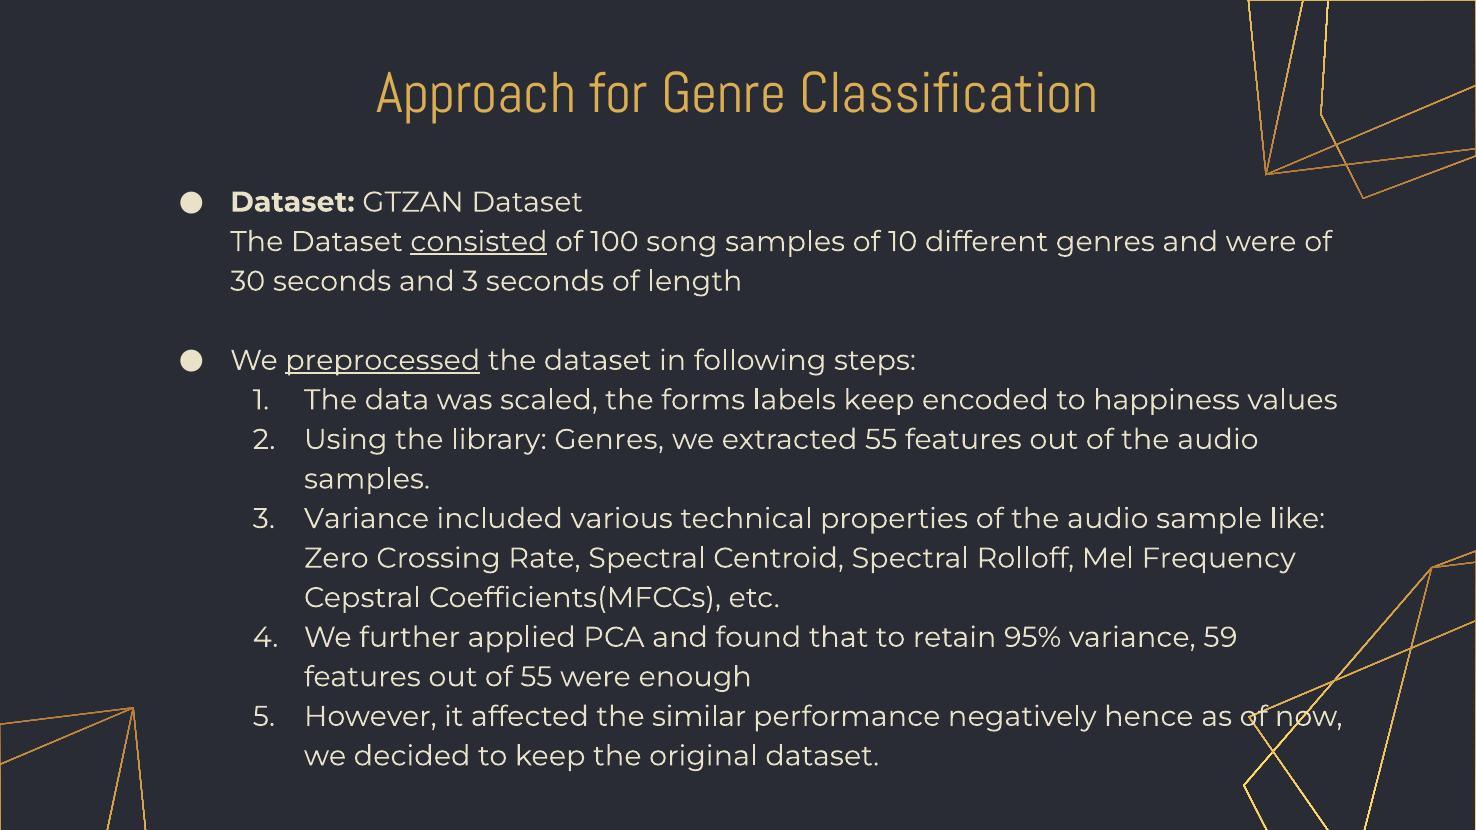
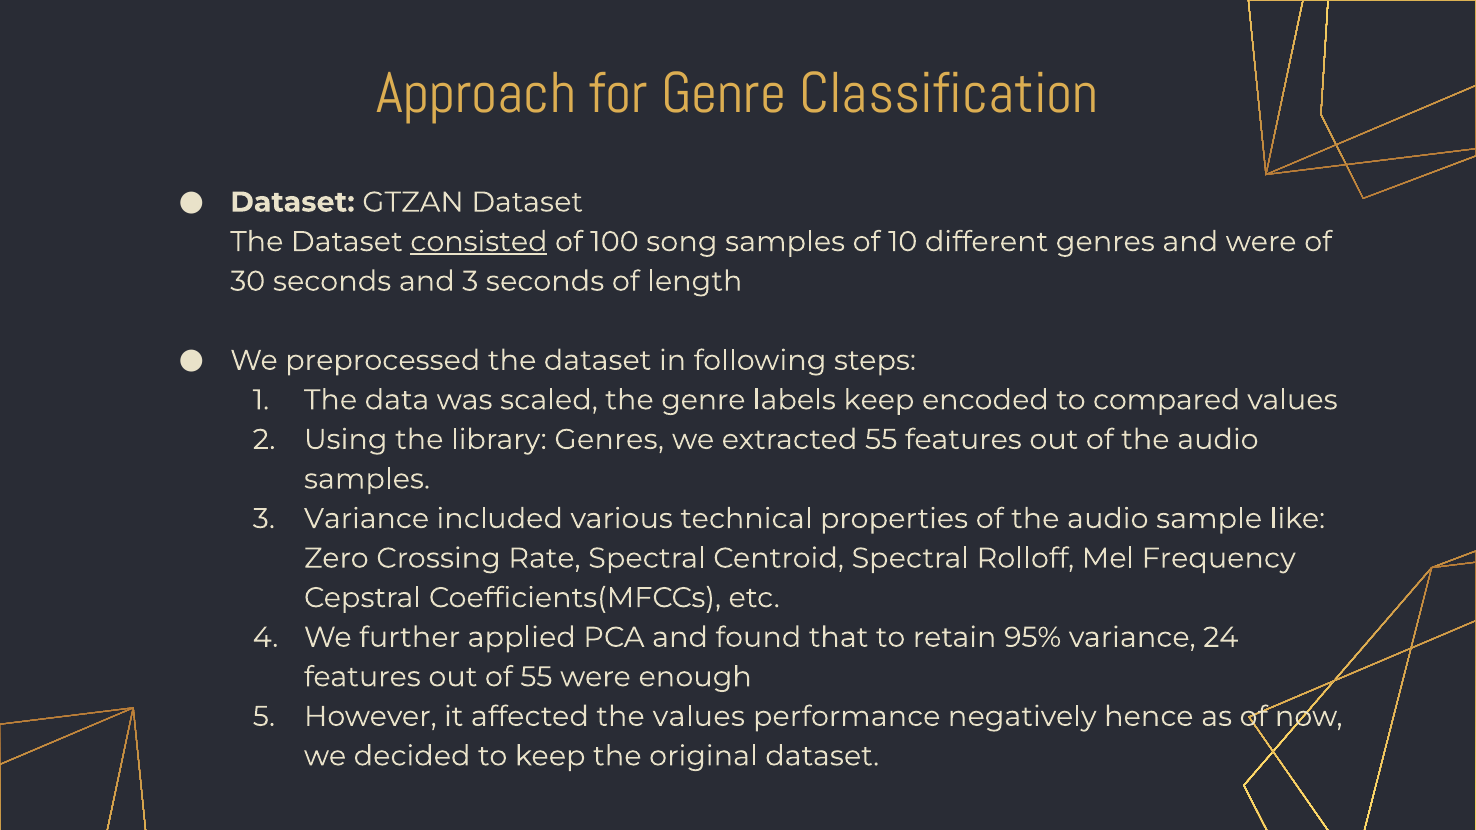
preprocessed underline: present -> none (383, 361)
the forms: forms -> genre (703, 400)
happiness: happiness -> compared (1167, 400)
59: 59 -> 24 (1221, 638)
the similar: similar -> values (699, 717)
